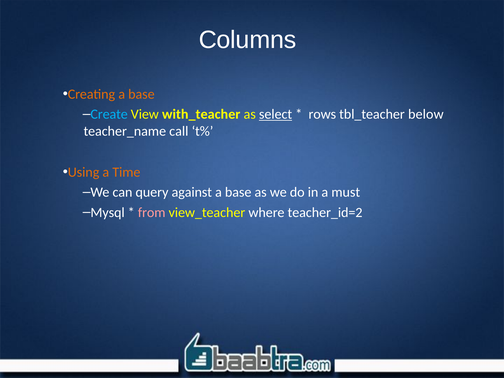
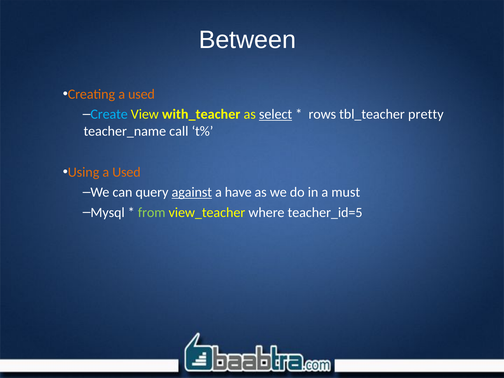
Columns: Columns -> Between (247, 40)
Creating a base: base -> used (141, 94)
below: below -> pretty (426, 114)
Using a Time: Time -> Used (126, 172)
against underline: none -> present (192, 192)
base: base -> have (238, 192)
from colour: pink -> light green (152, 212)
teacher_id=2: teacher_id=2 -> teacher_id=5 (325, 212)
